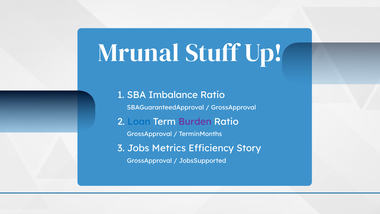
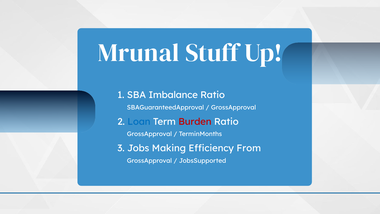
Burden colour: purple -> red (195, 122)
Metrics: Metrics -> Making (169, 148)
Story: Story -> From (249, 148)
